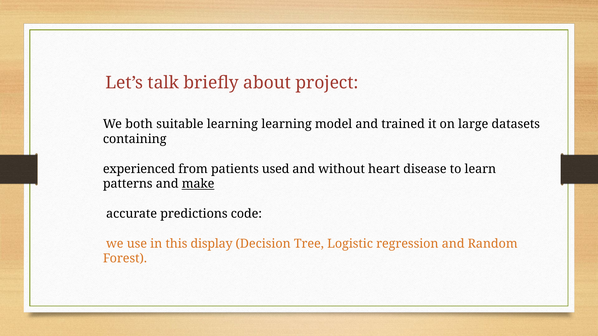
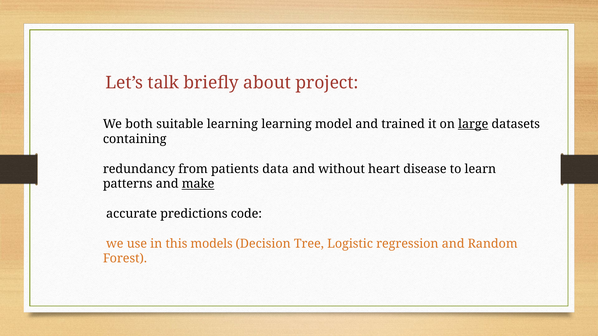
large underline: none -> present (473, 124)
experienced: experienced -> redundancy (139, 169)
used: used -> data (276, 169)
display: display -> models (212, 244)
